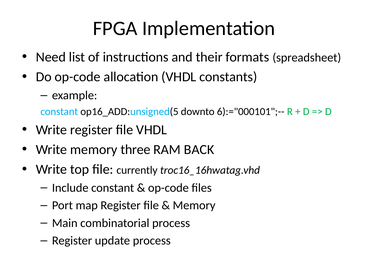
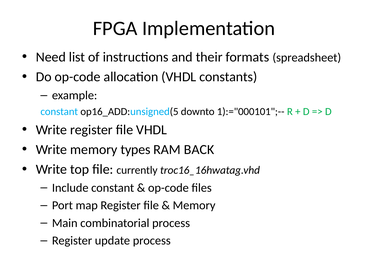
6):="000101";--: 6):="000101";-- -> 1):="000101";-- (251, 111)
three: three -> types (136, 150)
